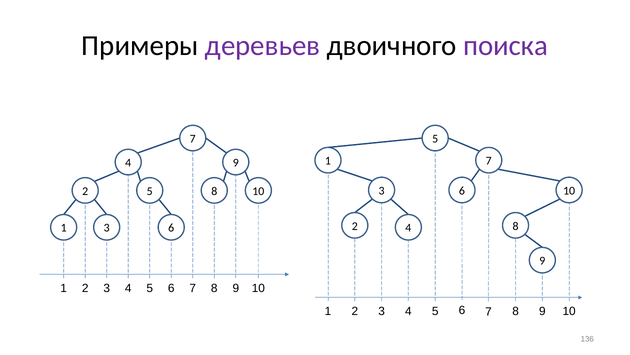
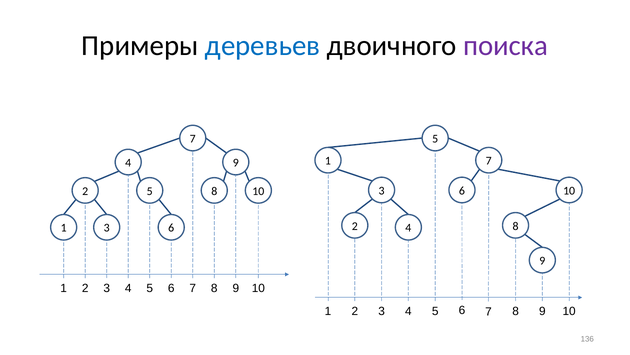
деревьев colour: purple -> blue (263, 46)
